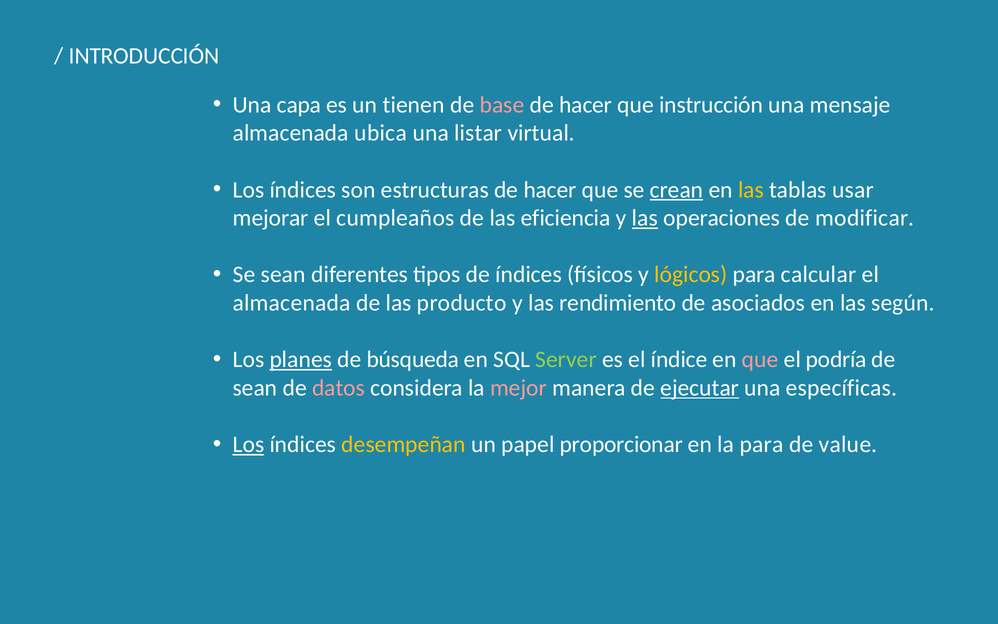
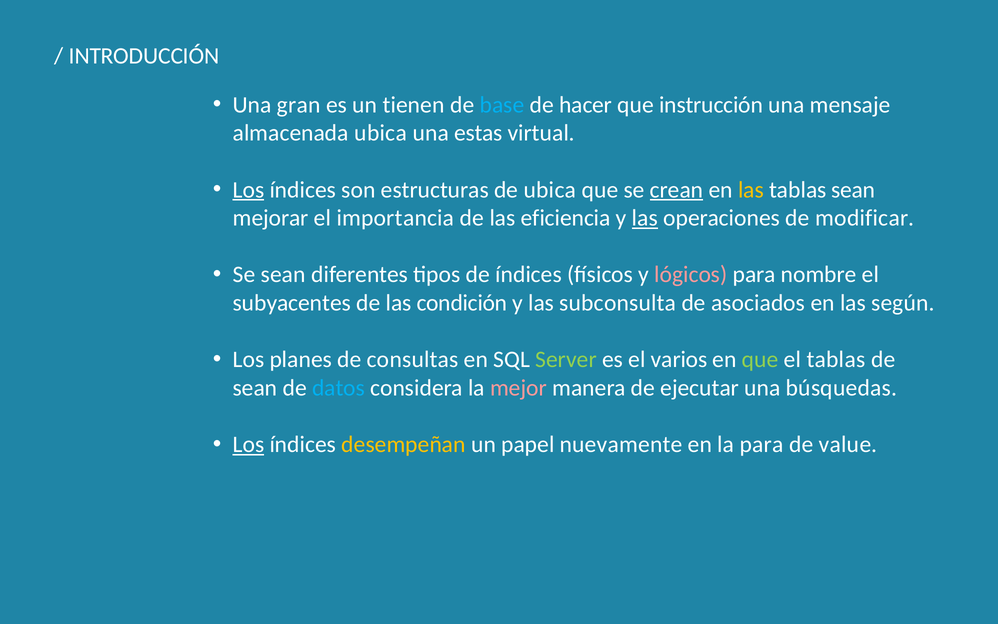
capa: capa -> gran (299, 105)
base colour: pink -> light blue (502, 105)
listar: listar -> estas (478, 133)
Los underline: none -> present (248, 190)
estructuras de hacer: hacer -> ubica (550, 190)
tablas usar: usar -> sean (853, 190)
cumpleaños: cumpleaños -> importancia (395, 218)
lógicos colour: yellow -> pink (691, 275)
calcular: calcular -> nombre (819, 275)
almacenada: almacenada -> subyacentes (292, 303)
producto: producto -> condición (462, 303)
rendimiento: rendimiento -> subconsulta (618, 303)
planes underline: present -> none (301, 359)
búsqueda: búsqueda -> consultas (413, 359)
índice: índice -> varios (679, 359)
que colour: pink -> light green (760, 359)
el podría: podría -> tablas (836, 359)
datos colour: pink -> light blue (339, 388)
ejecutar underline: present -> none (700, 388)
específicas: específicas -> búsquedas (841, 388)
proporcionar: proporcionar -> nuevamente (621, 444)
